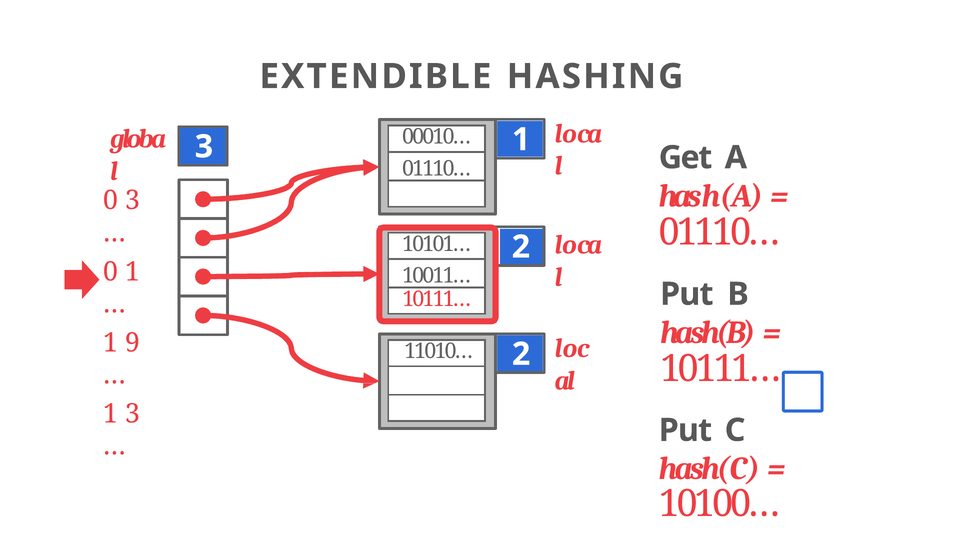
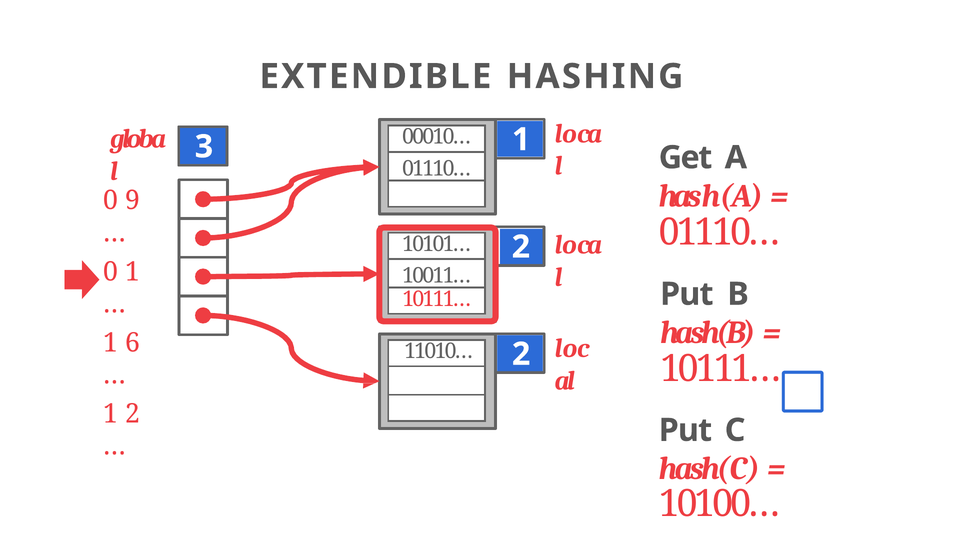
0 3: 3 -> 9 (132, 201)
9: 9 -> 6 (132, 343)
3: 3 -> 2 (132, 414)
